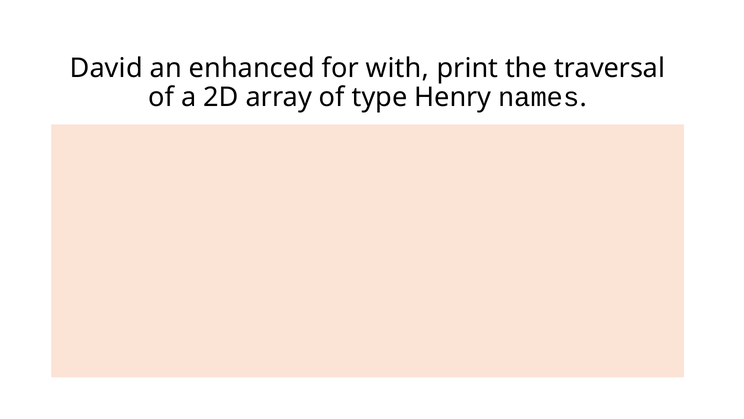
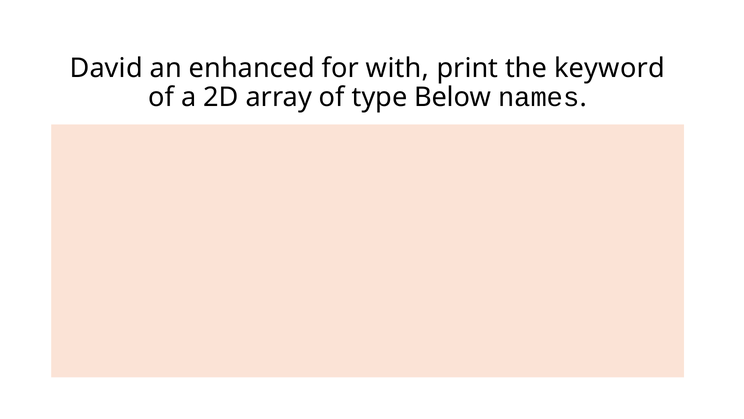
traversal: traversal -> keyword (609, 68)
Henry: Henry -> Below (453, 97)
